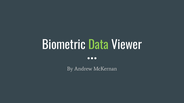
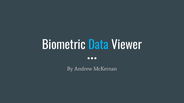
Data colour: light green -> light blue (98, 45)
